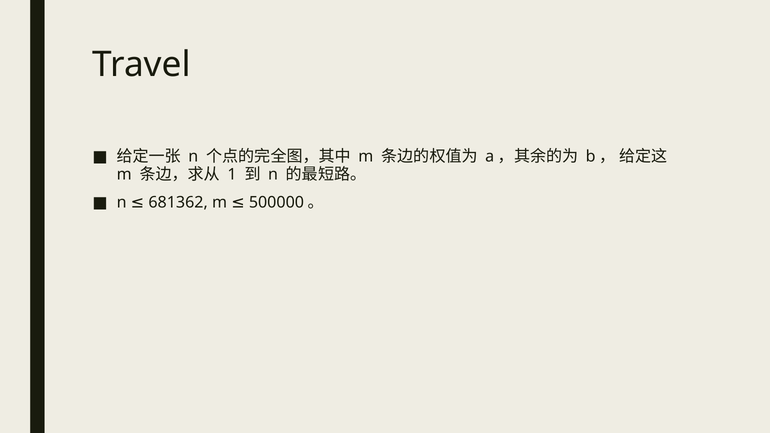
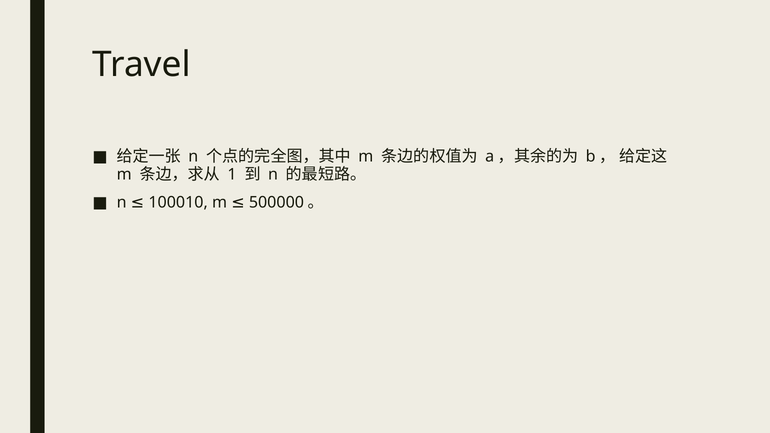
681362: 681362 -> 100010 (178, 202)
